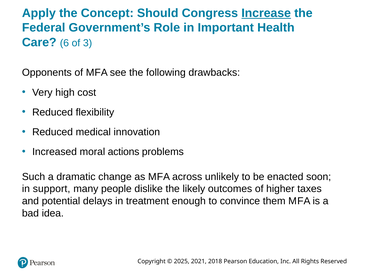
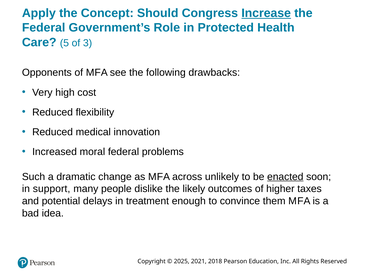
Important: Important -> Protected (226, 28)
6: 6 -> 5 (64, 43)
moral actions: actions -> federal (124, 152)
enacted underline: none -> present (285, 177)
